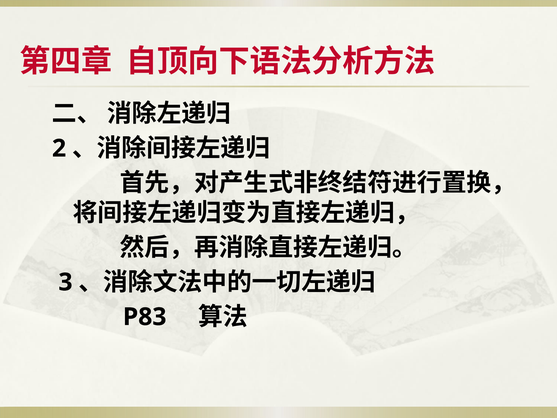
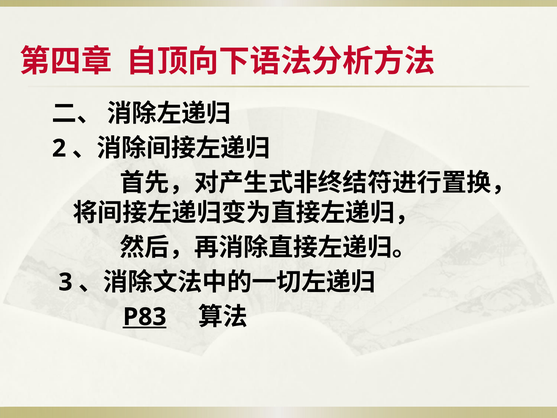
P83 underline: none -> present (145, 317)
